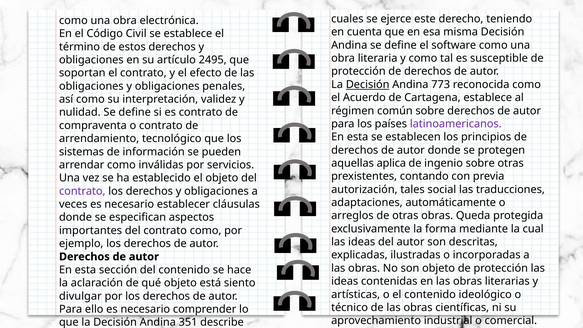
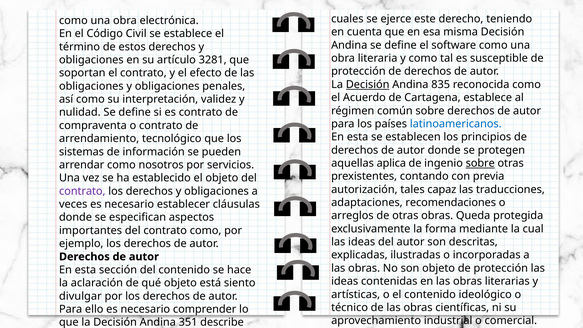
2495: 2495 -> 3281 (213, 60)
773: 773 -> 835 (441, 84)
latinoamericanos colour: purple -> blue (456, 124)
sobre underline: none -> present (480, 163)
inválidas: inválidas -> nosotros (161, 165)
social: social -> capaz (442, 189)
automáticamente: automáticamente -> recomendaciones (451, 203)
